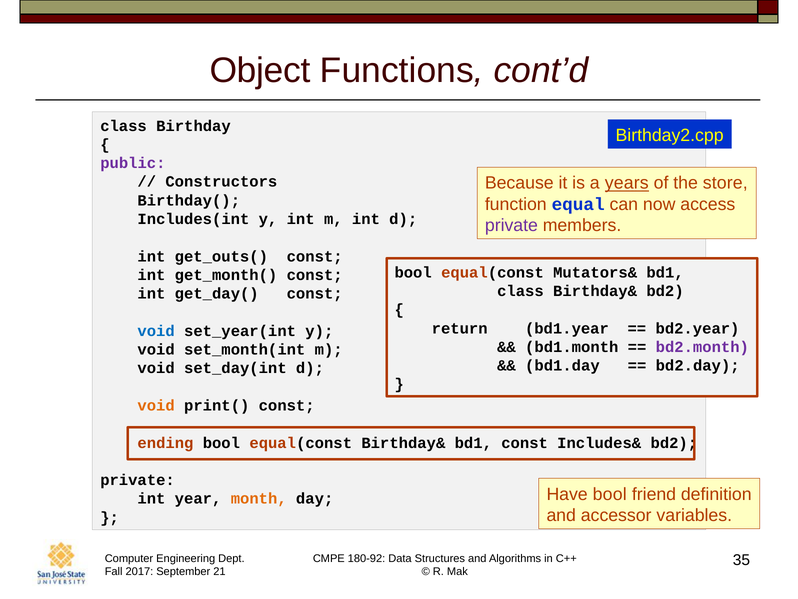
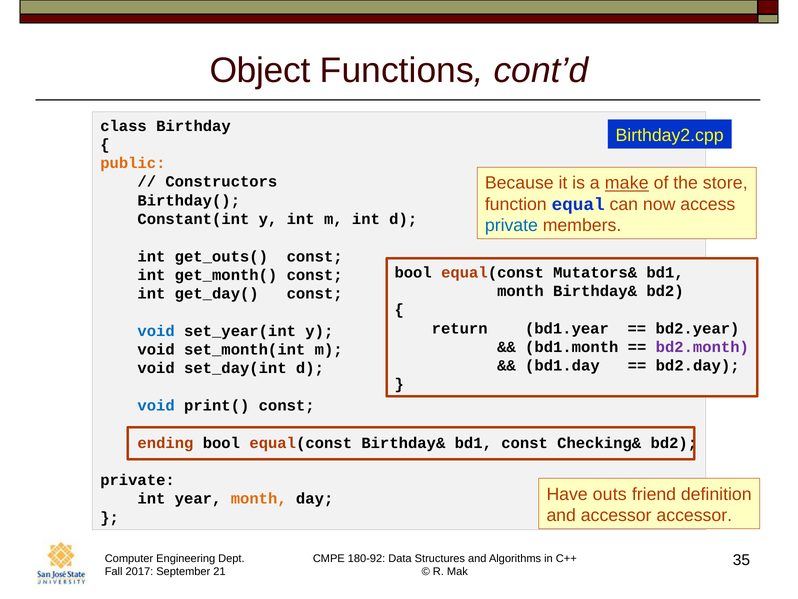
public colour: purple -> orange (133, 163)
years: years -> make (627, 183)
Includes(int: Includes(int -> Constant(int (193, 219)
private colour: purple -> blue (511, 225)
class: class -> month (520, 291)
void colour: orange -> blue (156, 405)
Includes&: Includes& -> Checking& (599, 443)
Have bool: bool -> outs (610, 494)
accessor variables: variables -> accessor (694, 515)
